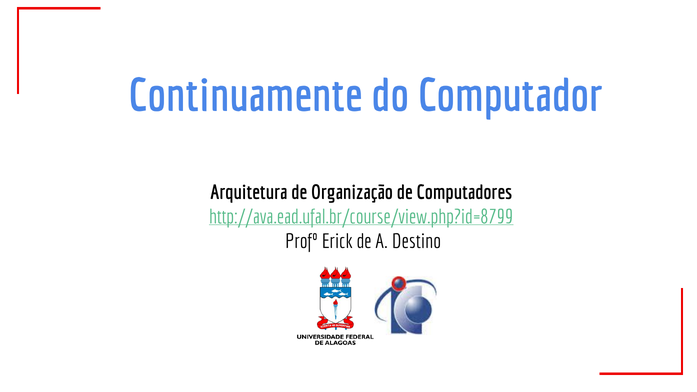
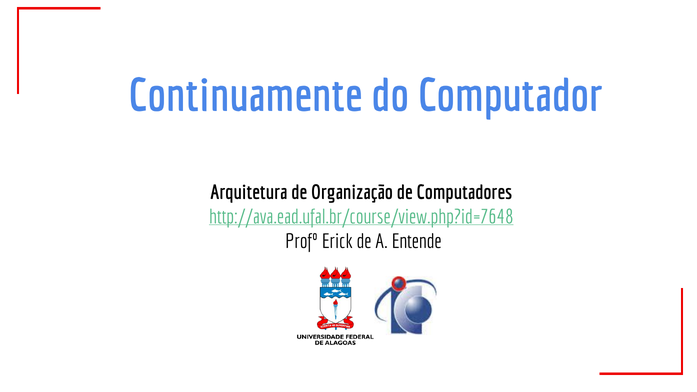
http://ava.ead.ufal.br/course/view.php?id=8799: http://ava.ead.ufal.br/course/view.php?id=8799 -> http://ava.ead.ufal.br/course/view.php?id=7648 (361, 217)
Destino: Destino -> Entende (417, 242)
